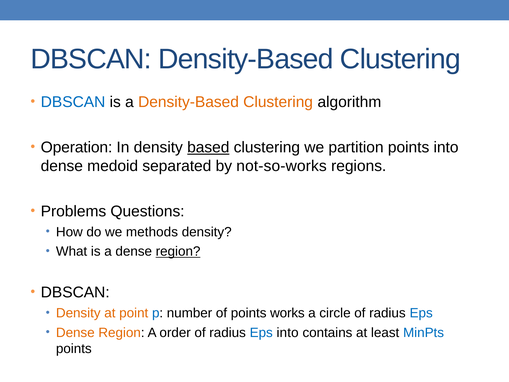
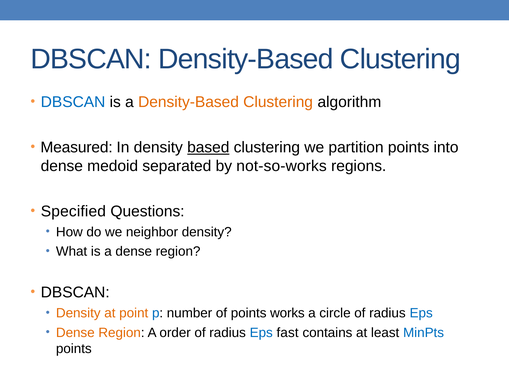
Operation: Operation -> Measured (77, 147)
Problems: Problems -> Specified (73, 211)
methods: methods -> neighbor (152, 232)
region underline: present -> none (178, 251)
Eps into: into -> fast (288, 332)
